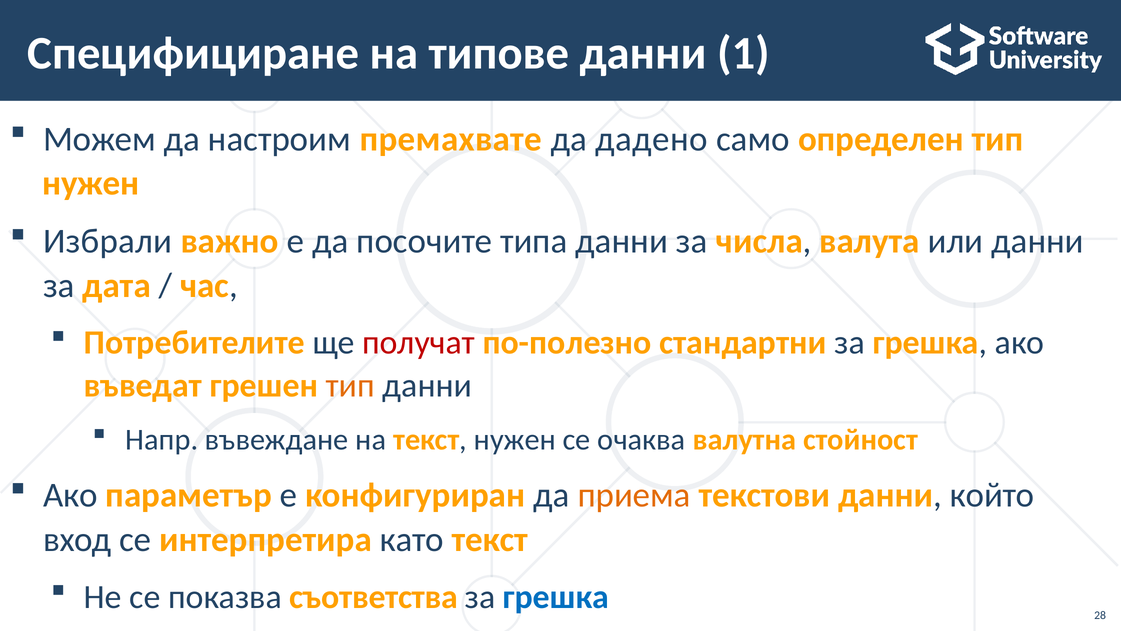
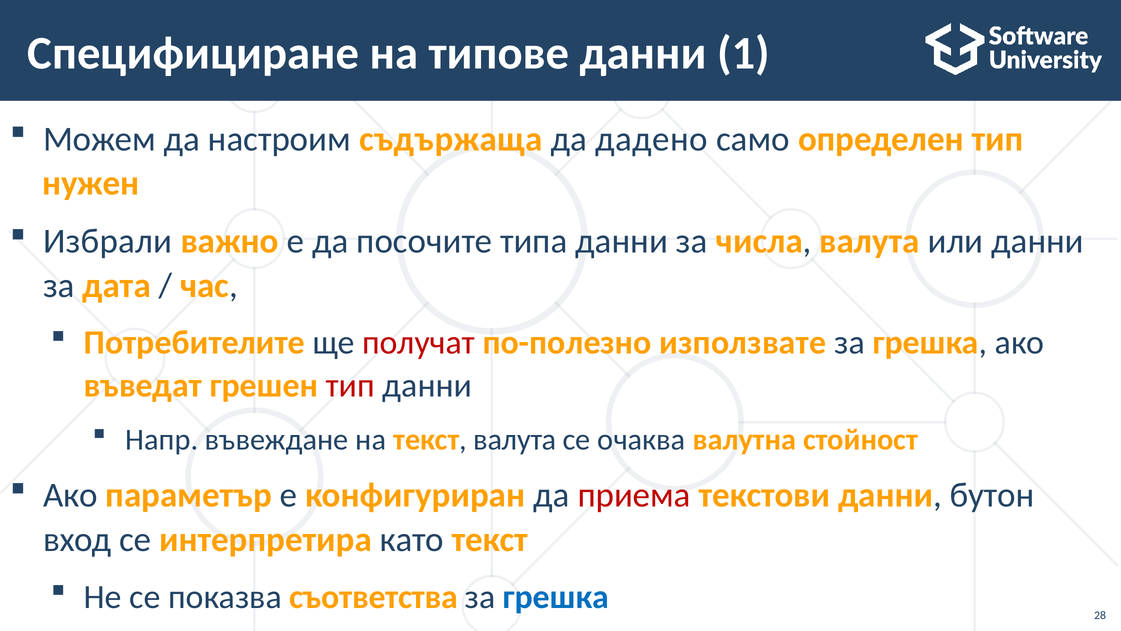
премахвате: премахвате -> съдържаща (451, 139)
стандартни: стандартни -> използвате (743, 343)
тип colour: orange -> red (350, 385)
текст нужен: нужен -> валута (515, 439)
приема colour: orange -> red (634, 495)
който: който -> бутон (992, 495)
